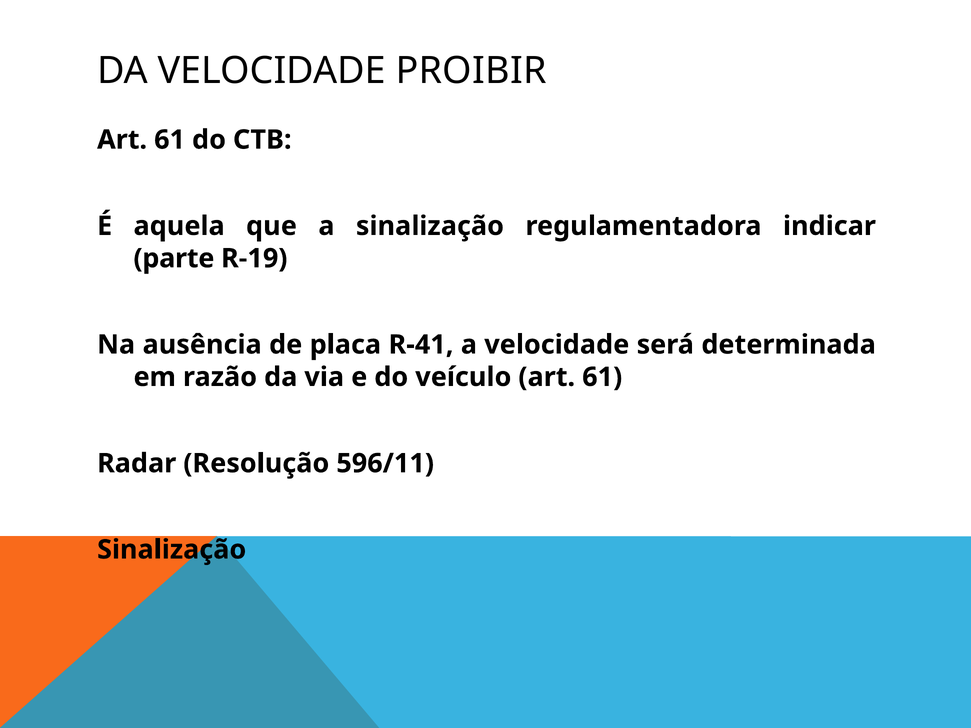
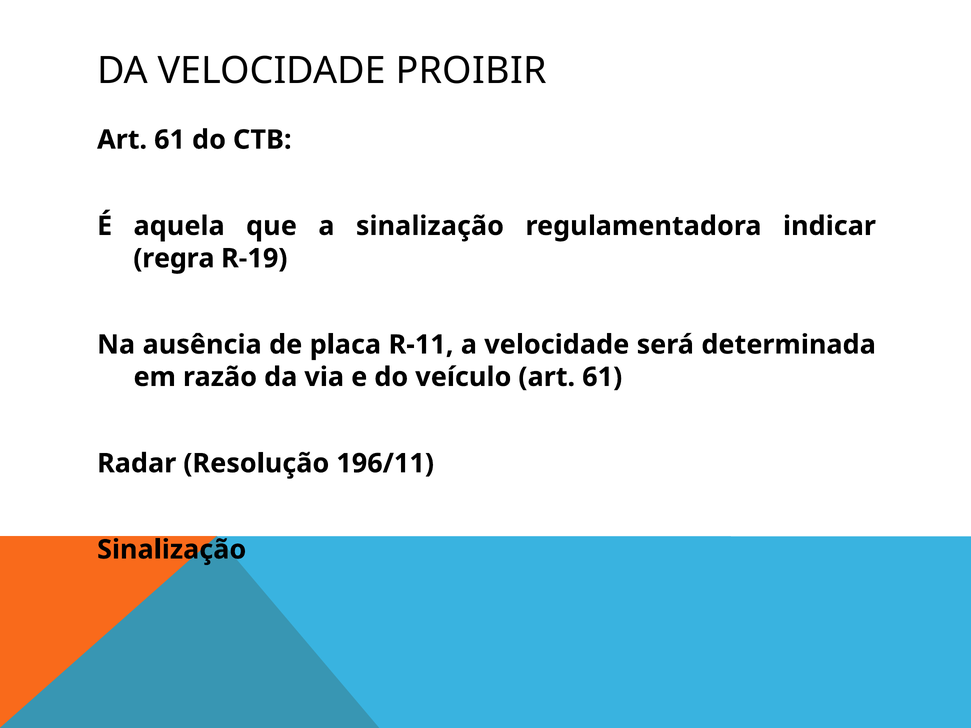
parte: parte -> regra (174, 259)
R-41: R-41 -> R-11 (421, 345)
596/11: 596/11 -> 196/11 (385, 464)
